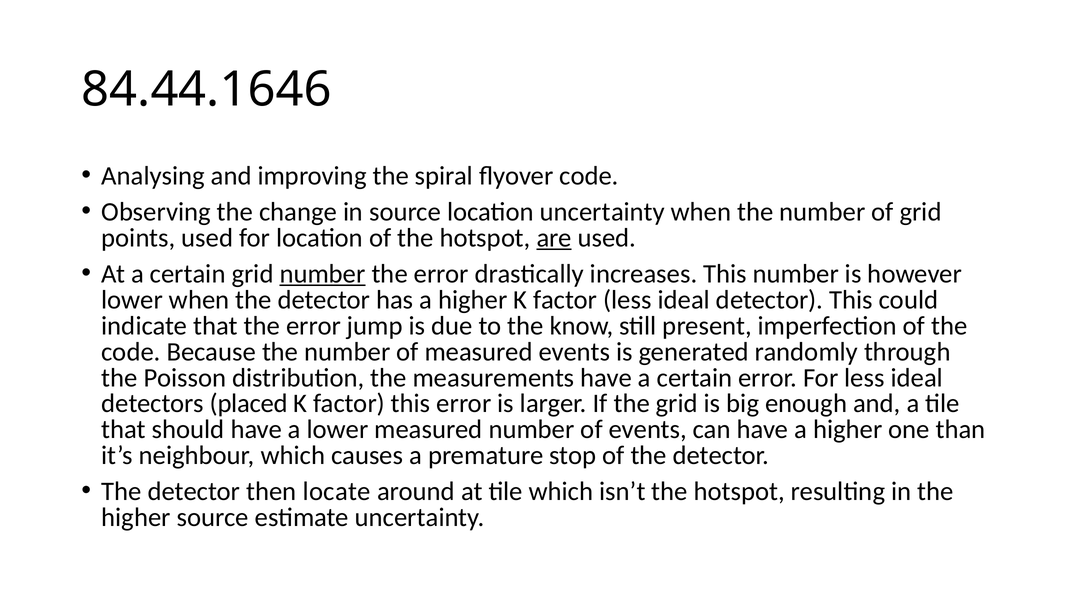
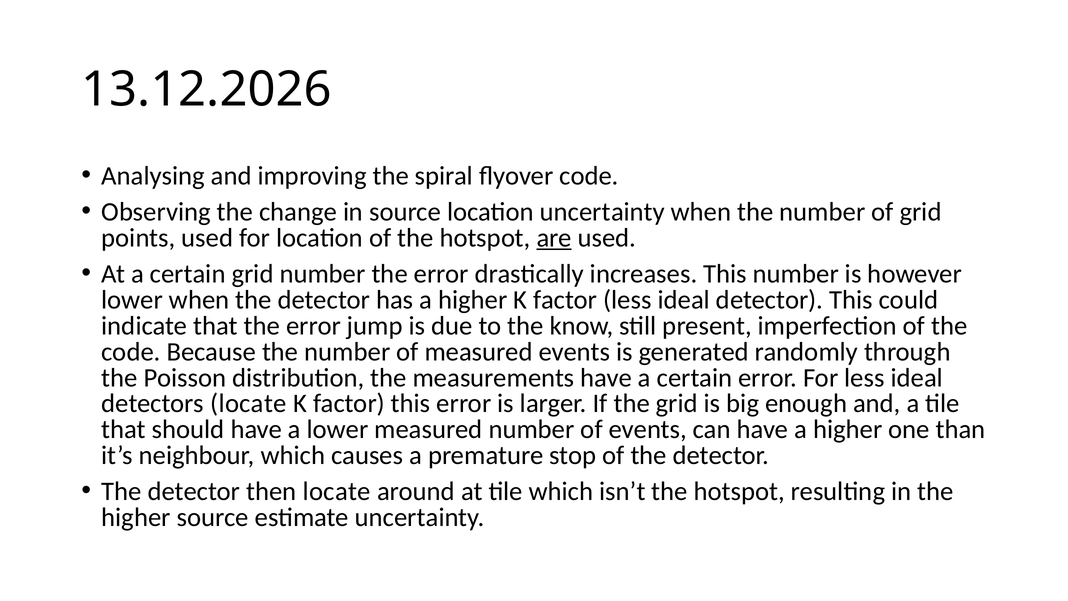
84.44.1646: 84.44.1646 -> 13.12.2026 (206, 90)
number underline: present -> none (323, 274)
detectors placed: placed -> locate (248, 403)
